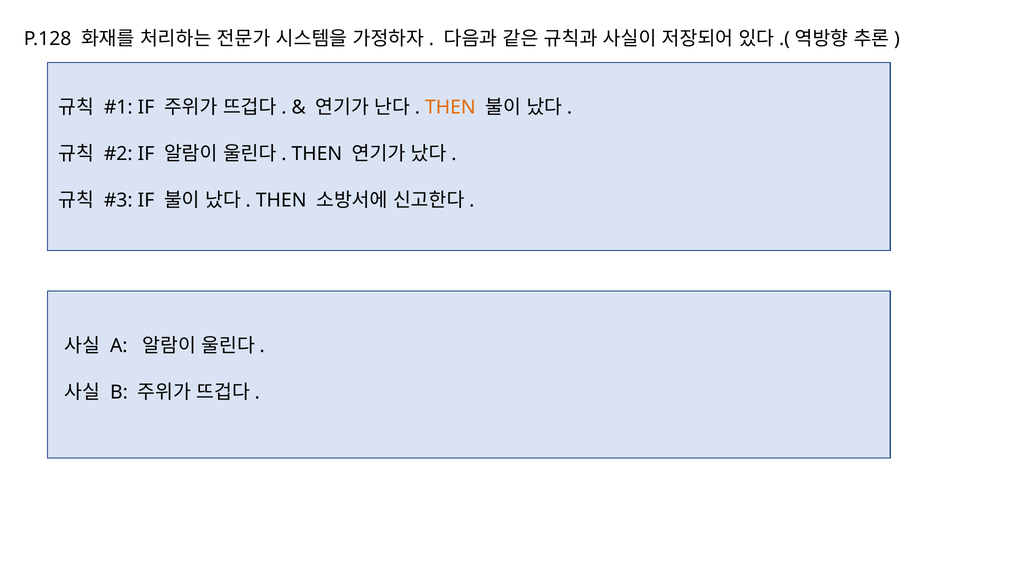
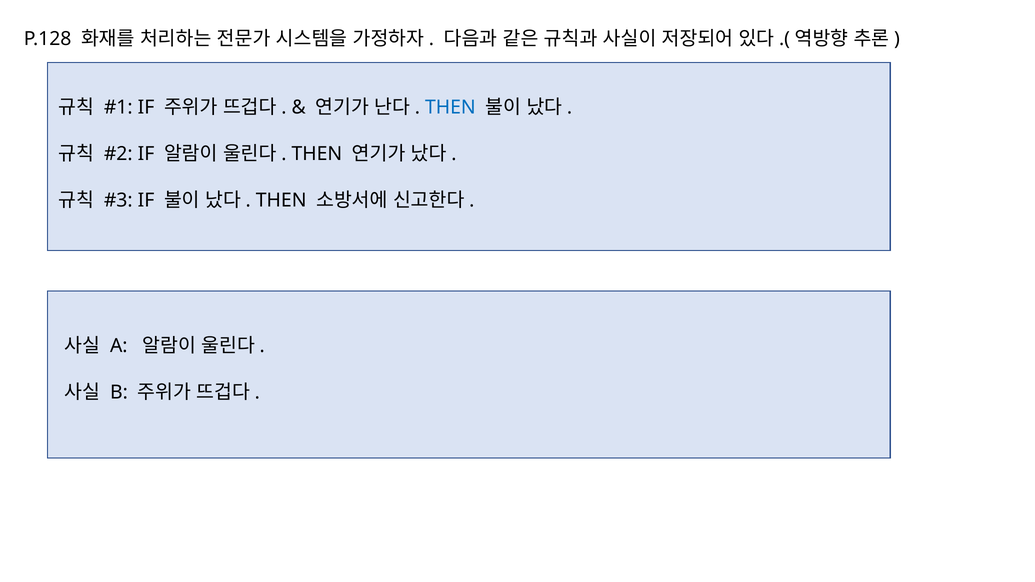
THEN colour: orange -> blue (450, 107)
